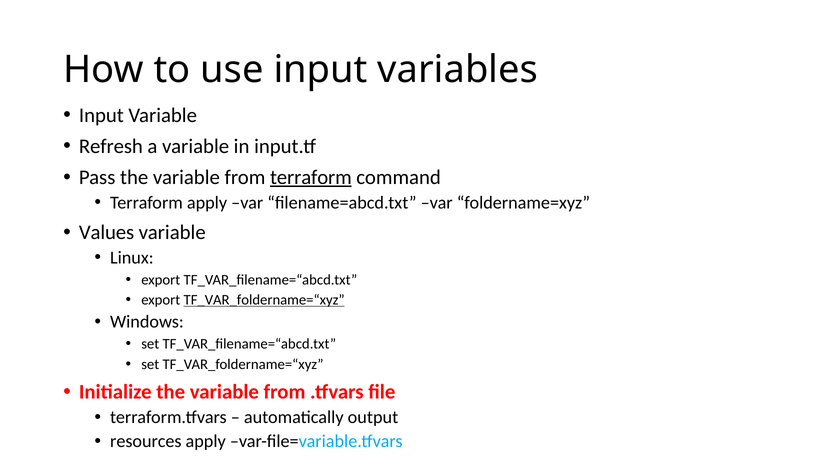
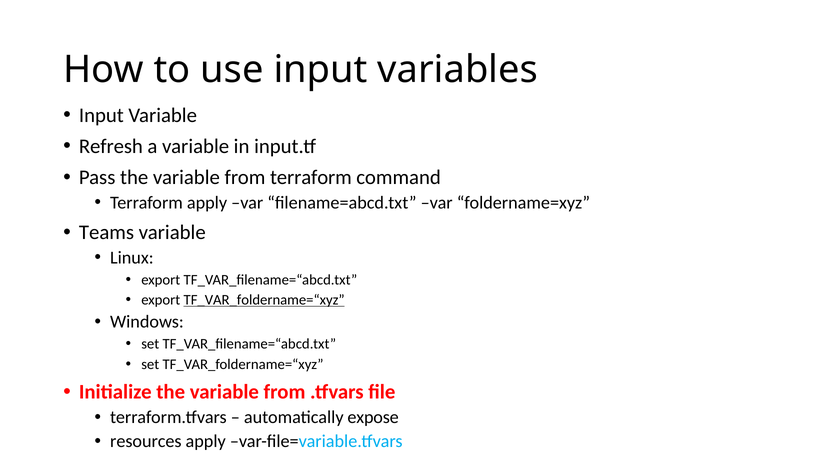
terraform underline: present -> none (311, 177)
Values: Values -> Teams (106, 233)
output: output -> expose (373, 418)
